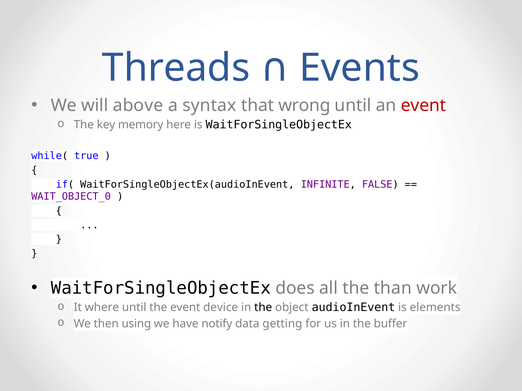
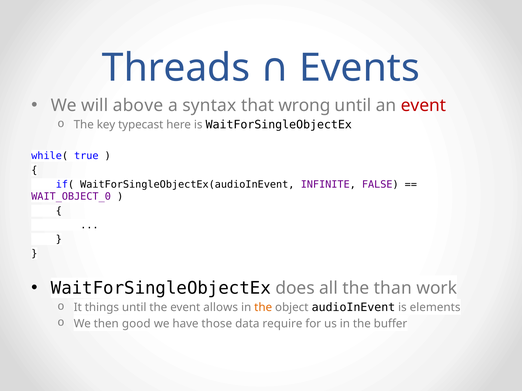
memory: memory -> typecast (141, 125)
where: where -> things (102, 308)
device: device -> allows (221, 308)
the colour: black -> orange (263, 308)
using: using -> good (136, 324)
notify: notify -> those (217, 324)
getting: getting -> require (282, 324)
